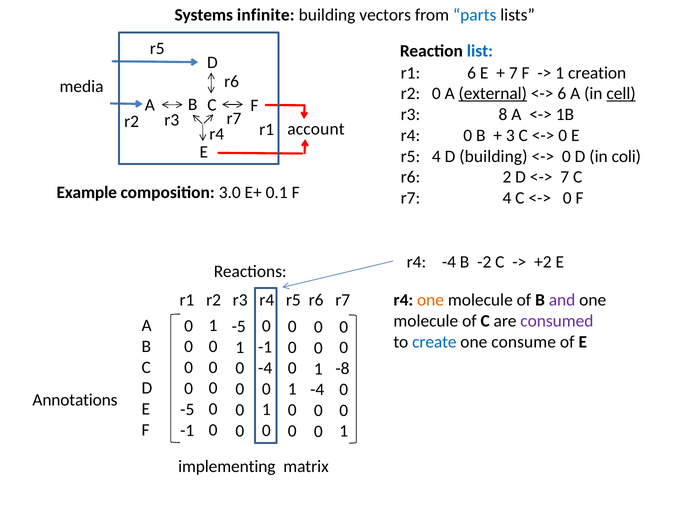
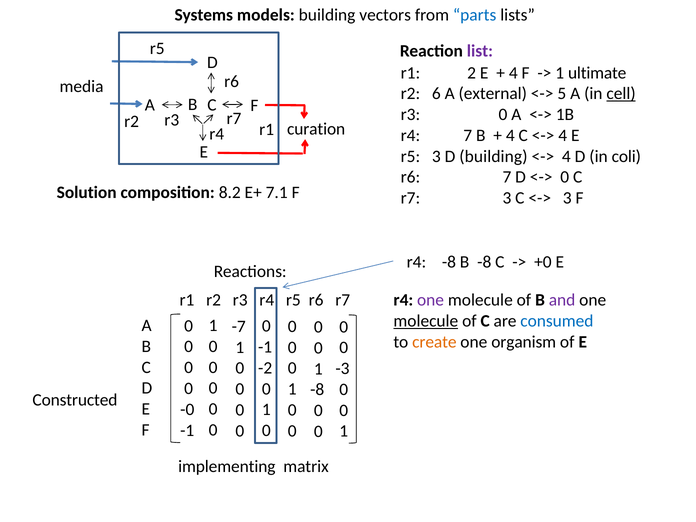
infinite: infinite -> models (266, 15)
list colour: blue -> purple (480, 51)
r1 6: 6 -> 2 (472, 73)
7: 7 -> 4 (513, 73)
creation: creation -> ultimate (597, 73)
r2 0: 0 -> 6 (436, 94)
external underline: present -> none (493, 94)
6: 6 -> 5 (562, 94)
r3 8: 8 -> 0 (503, 115)
account: account -> curation (316, 129)
r4 0: 0 -> 7 (468, 135)
3: 3 -> 4 (510, 135)
0: 0 -> 4 (563, 135)
r5 4: 4 -> 3 (436, 156)
0: 0 -> 4 (566, 156)
r6 2: 2 -> 7 (507, 177)
7: 7 -> 0 (565, 177)
Example: Example -> Solution (87, 192)
3.0: 3.0 -> 8.2 (230, 192)
0.1: 0.1 -> 7.1 (277, 192)
r7 4: 4 -> 3 (507, 198)
0: 0 -> 3 (567, 198)
r4 -4: -4 -> -8 (449, 262)
B -2: -2 -> -8 (484, 262)
+2: +2 -> +0 (543, 262)
one colour: orange -> purple (431, 300)
molecule underline: none -> present (426, 321)
consumed colour: purple -> blue (557, 321)
-5: -5 -> -7 (239, 326)
create colour: blue -> orange (434, 342)
consume: consume -> organism (524, 342)
-4: -4 -> -2 (265, 368)
-8: -8 -> -3 (342, 369)
-4: -4 -> -8 (317, 390)
Annotations: Annotations -> Constructed (75, 400)
-5: -5 -> -0 (187, 409)
